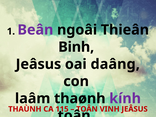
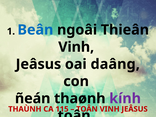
Beân colour: purple -> blue (35, 30)
Binh: Binh -> Vinh (76, 47)
laâm: laâm -> ñeán (33, 98)
